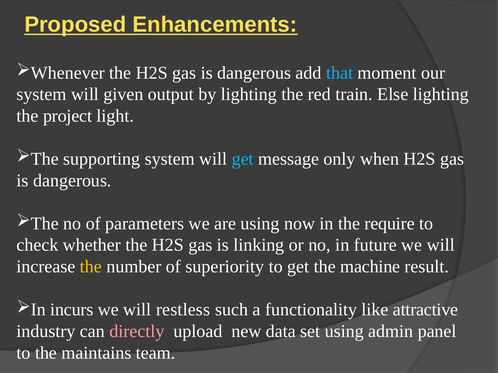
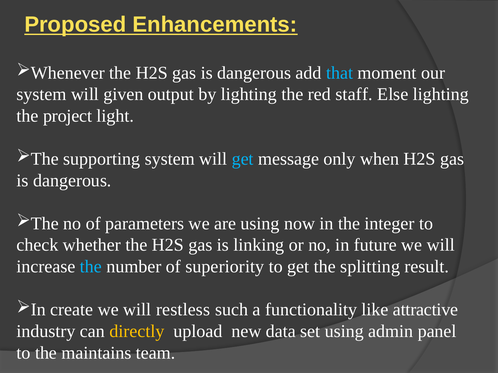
train: train -> staff (354, 94)
require: require -> integer (390, 224)
the colour: yellow -> light blue (91, 267)
machine: machine -> splitting (370, 267)
incurs: incurs -> create (72, 310)
directly colour: pink -> yellow (137, 332)
